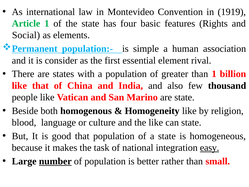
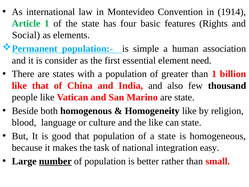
1919: 1919 -> 1914 (232, 12)
rival: rival -> need (201, 60)
easy underline: present -> none (210, 148)
